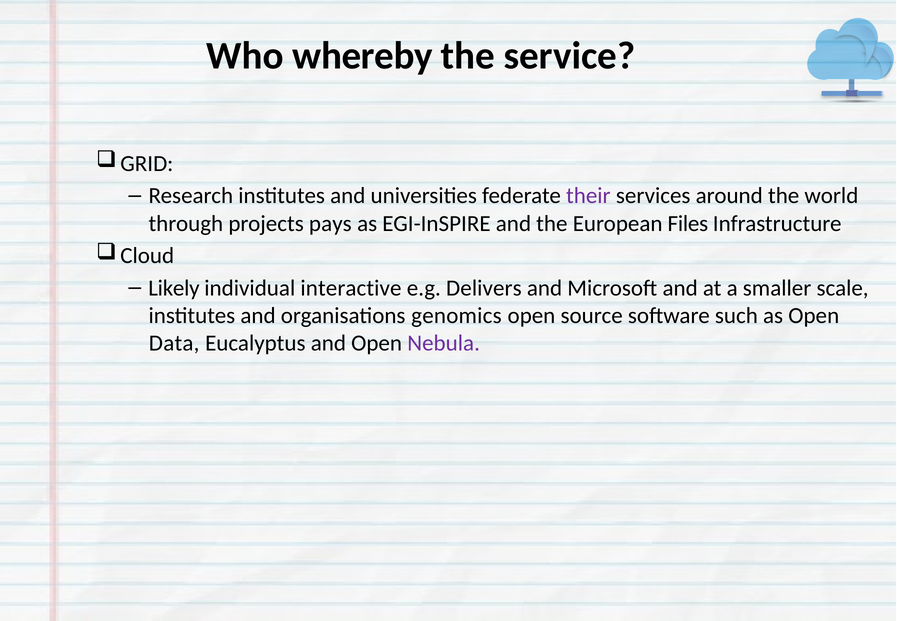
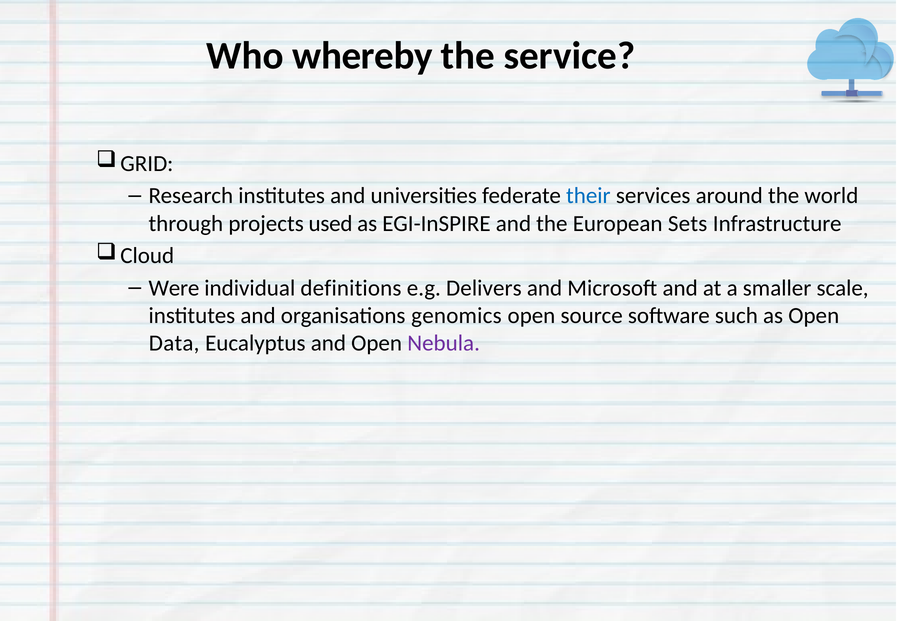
their colour: purple -> blue (588, 196)
pays: pays -> used (331, 223)
Files: Files -> Sets (688, 223)
Likely: Likely -> Were (174, 288)
interactive: interactive -> definitions (351, 288)
